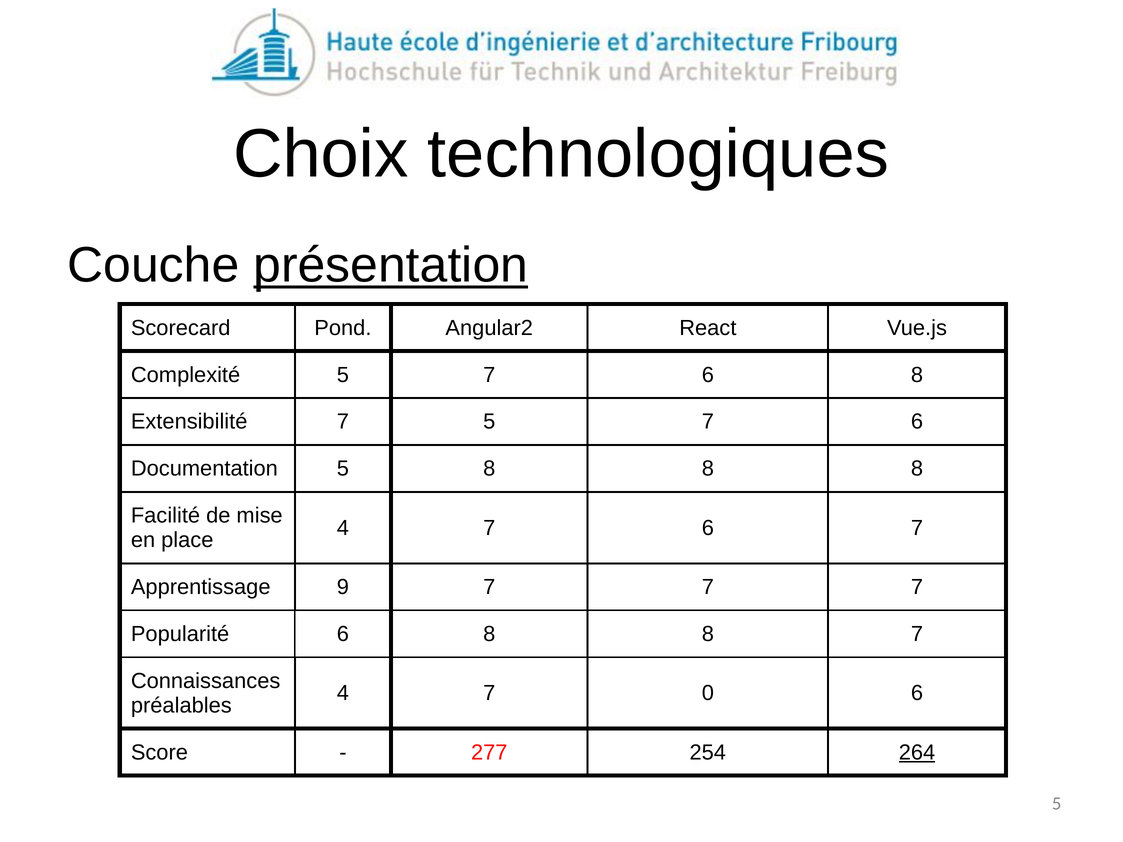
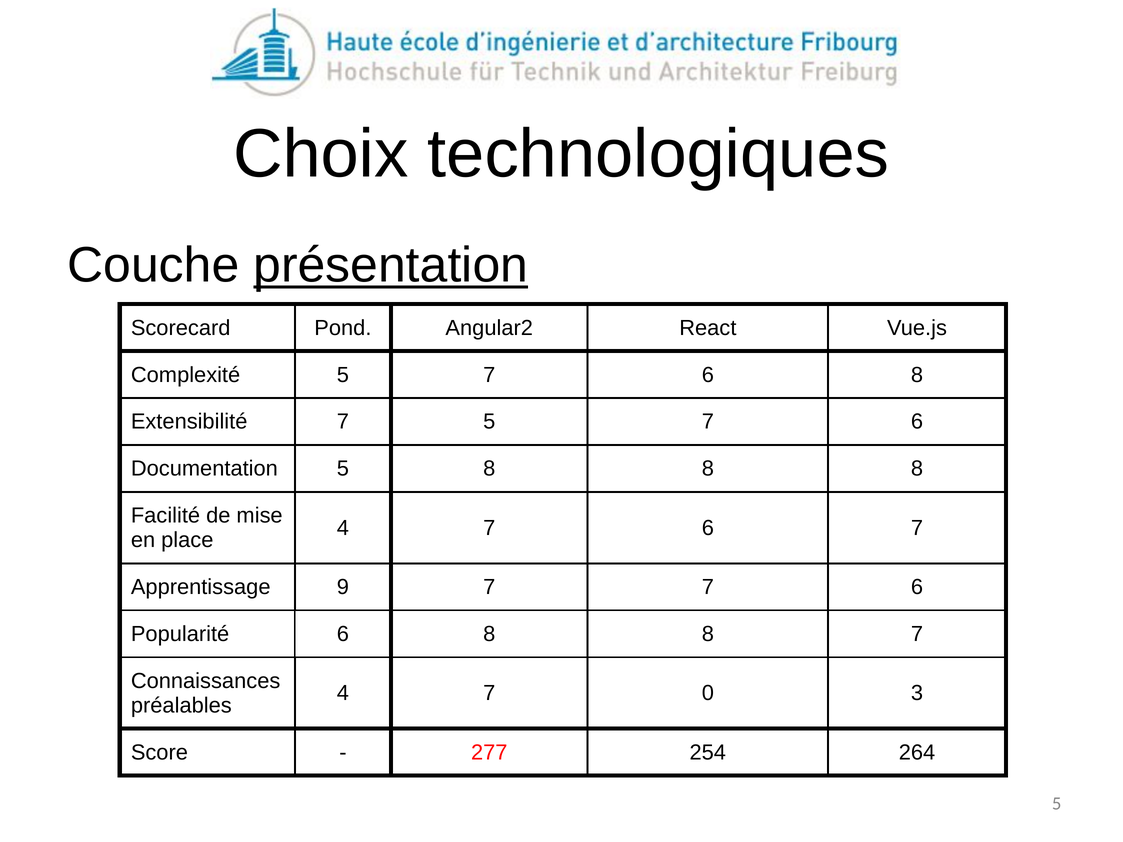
7 7 7: 7 -> 6 (917, 587)
0 6: 6 -> 3 (917, 693)
264 underline: present -> none (917, 753)
